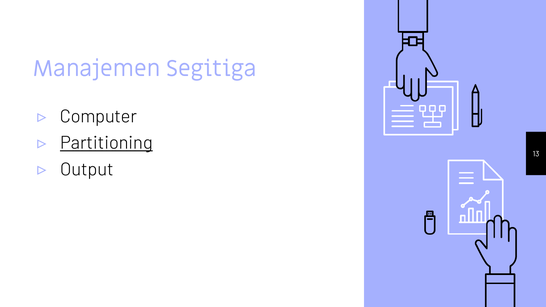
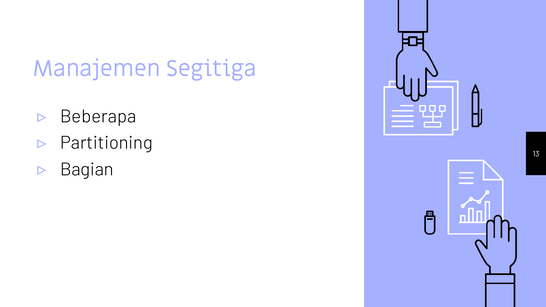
Computer: Computer -> Beberapa (98, 117)
Partitioning underline: present -> none (106, 143)
Output: Output -> Bagian (87, 169)
